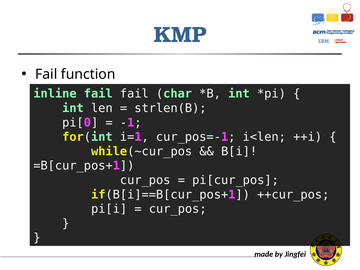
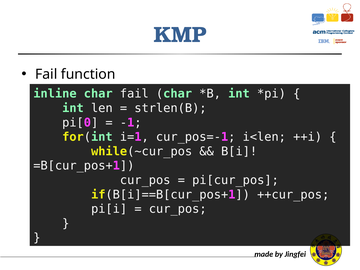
inline fail: fail -> char (98, 94)
